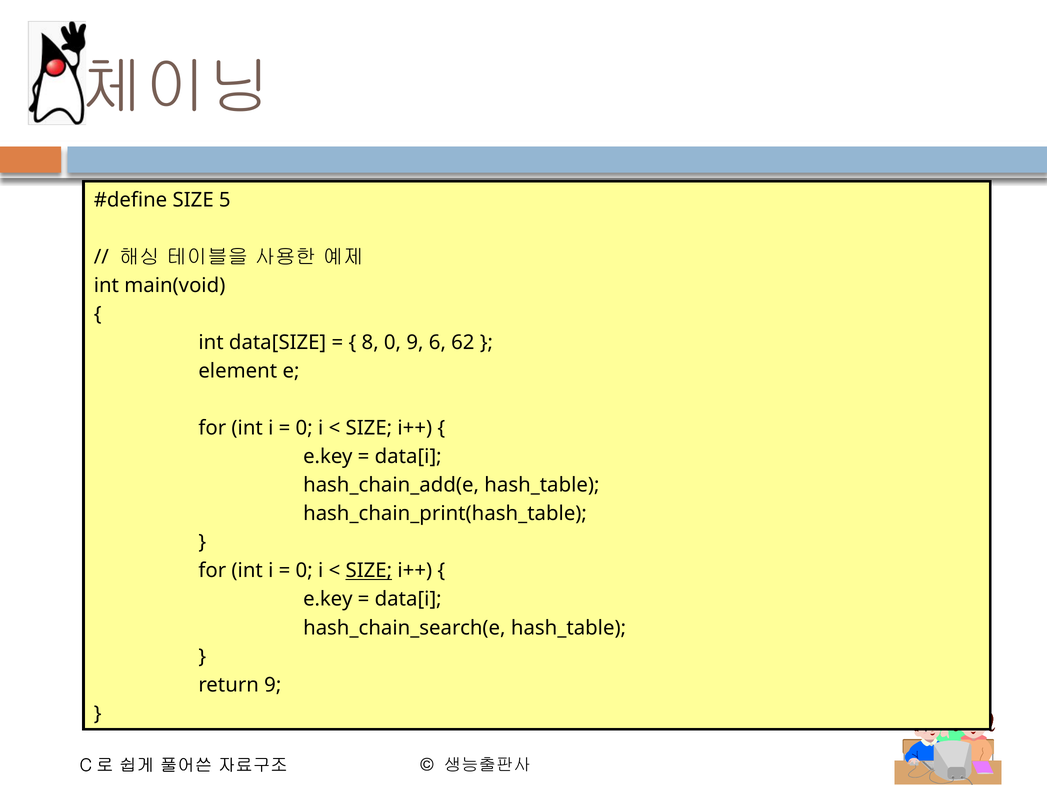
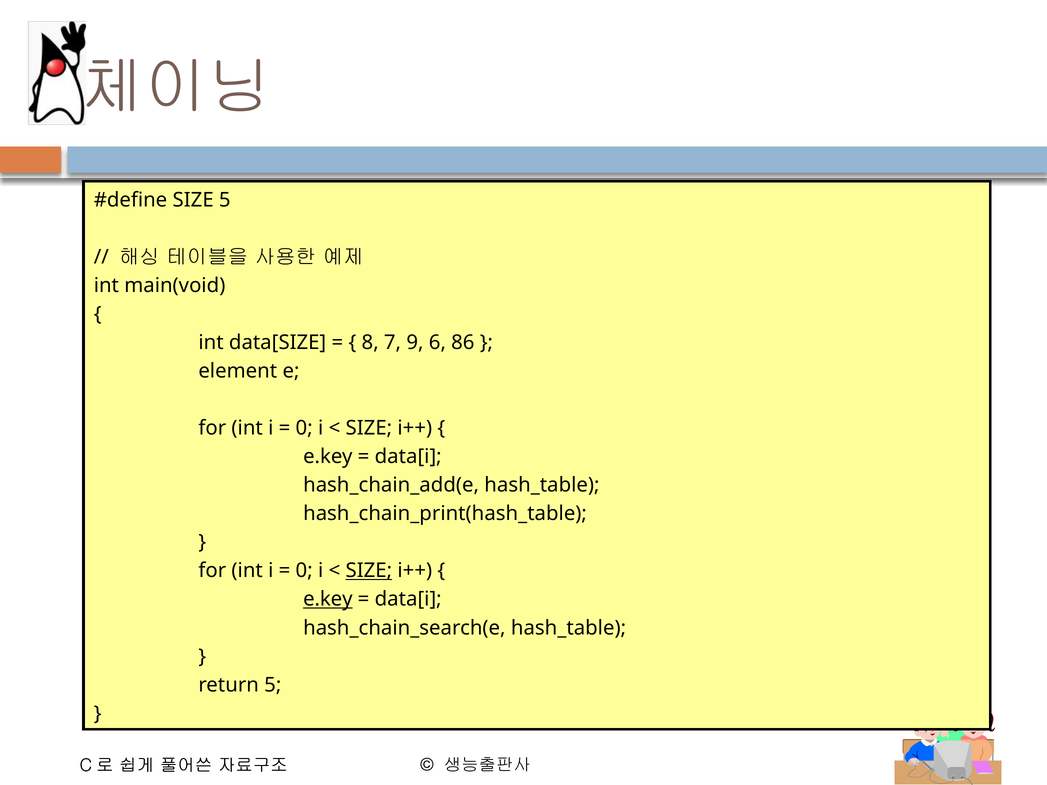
8 0: 0 -> 7 (393, 343)
62: 62 -> 86 (463, 343)
e.key underline: none -> present (328, 599)
return 9: 9 -> 5 (273, 685)
